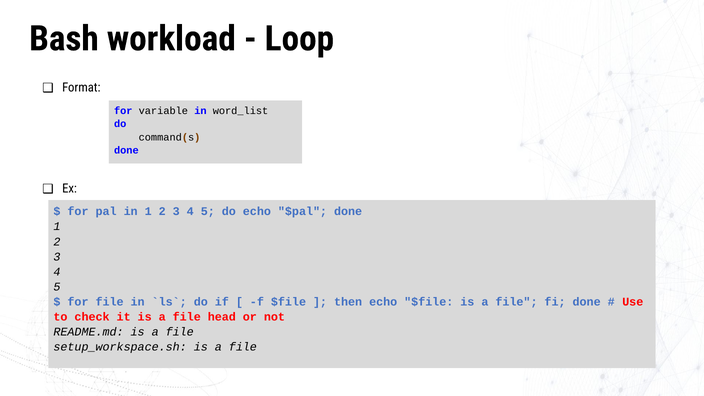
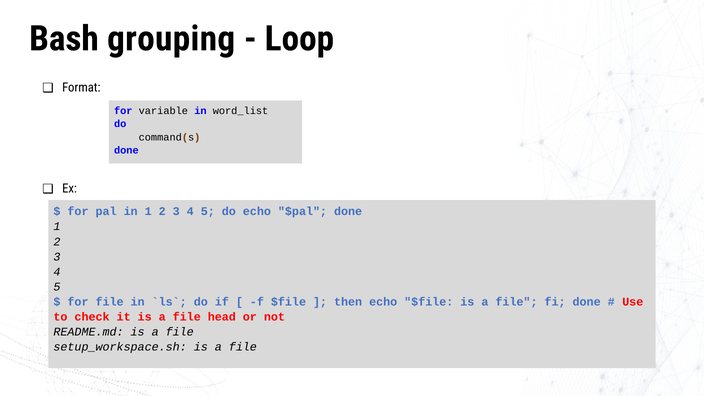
workload: workload -> grouping (171, 39)
